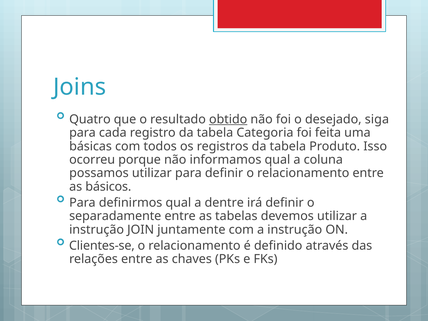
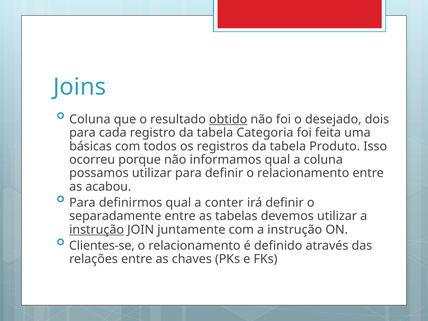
Quatro: Quatro -> Coluna (90, 119)
siga: siga -> dois (377, 119)
básicos: básicos -> acabou (108, 187)
dentre: dentre -> conter (224, 203)
instrução underline: none -> present (97, 230)
